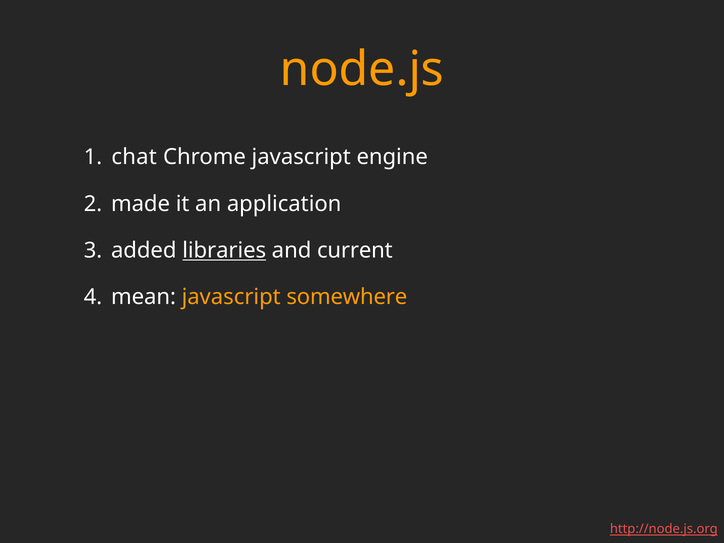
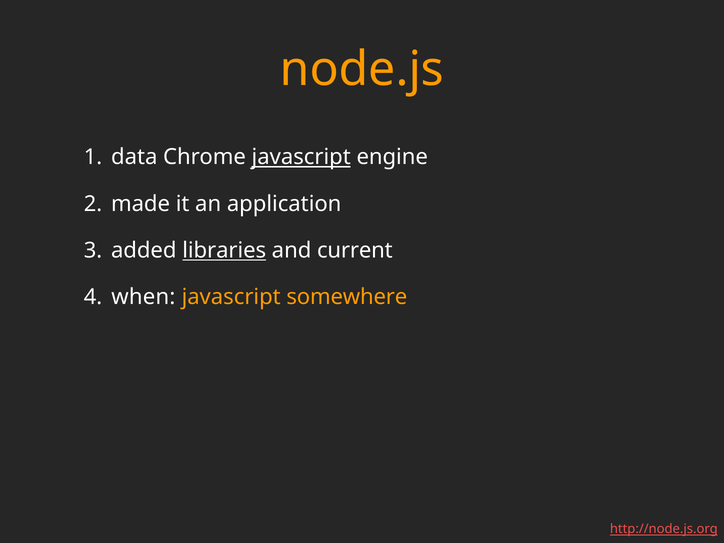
chat: chat -> data (134, 157)
javascript underline: none -> present (301, 157)
mean: mean -> when (143, 297)
